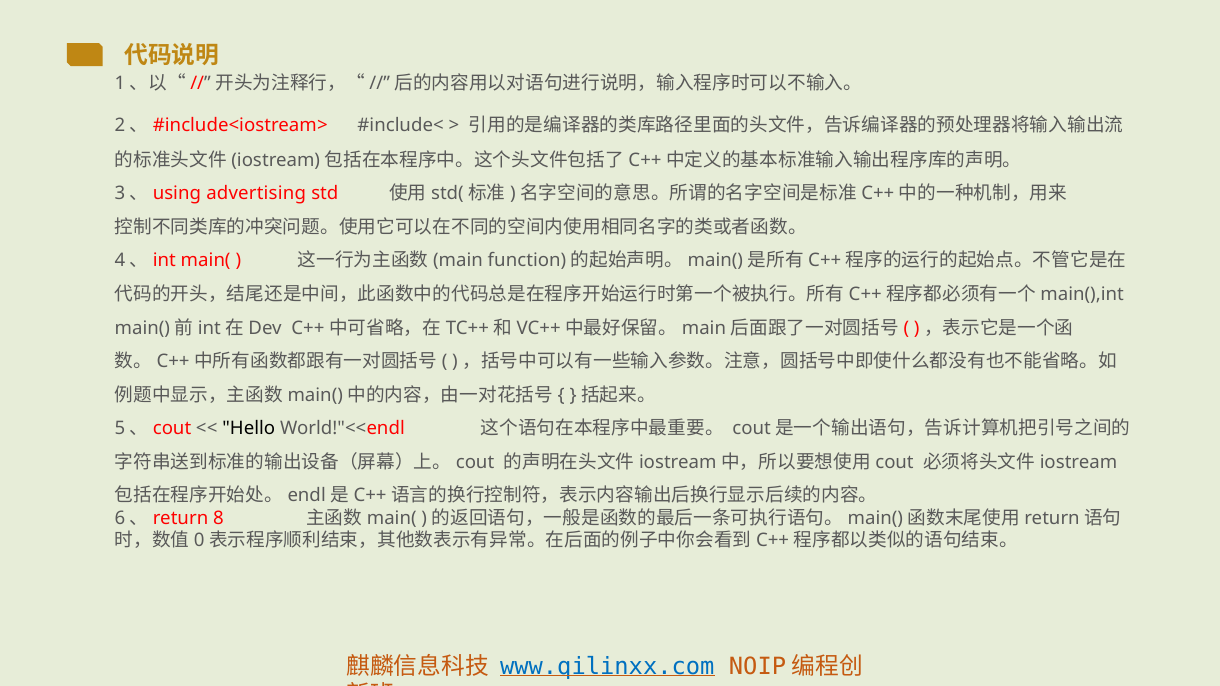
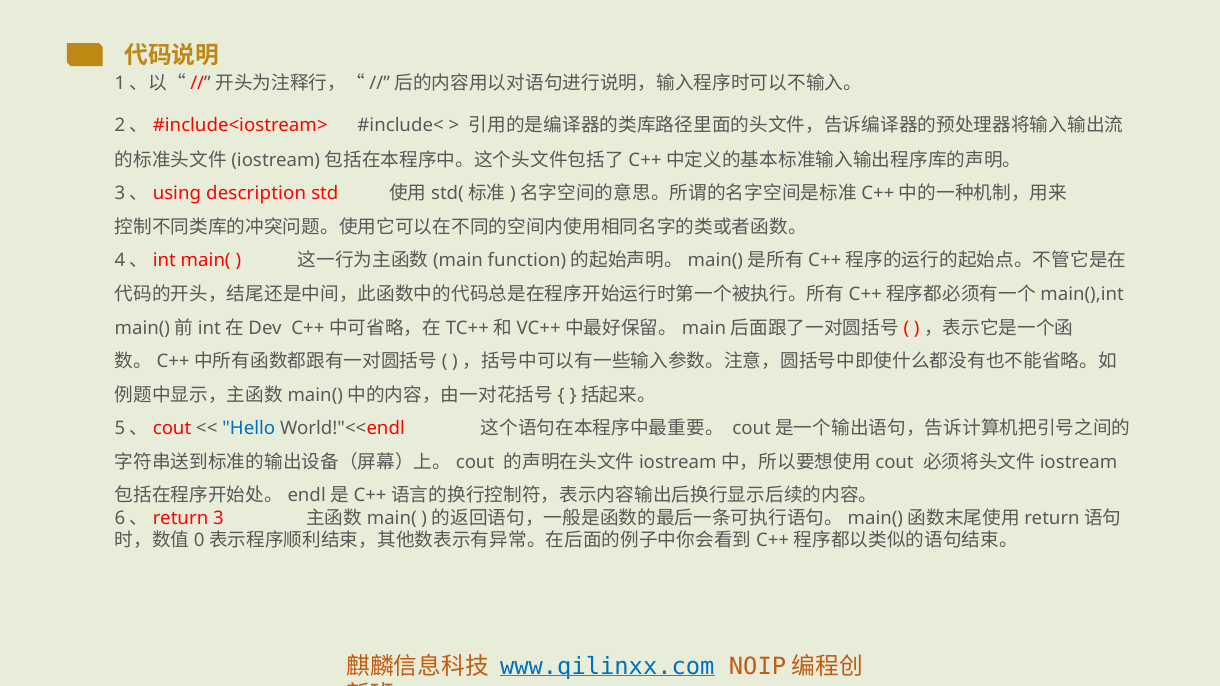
advertising: advertising -> description (256, 194)
Hello colour: black -> blue (249, 429)
8: 8 -> 3 (218, 518)
